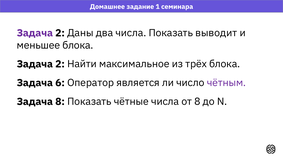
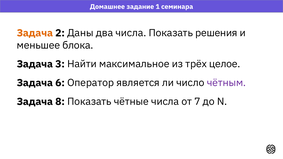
Задача colour: purple -> orange (35, 33)
выводит: выводит -> решения (216, 33)
2: 2 -> 3 (60, 64)
трёх блока: блока -> целое (225, 64)
от 8: 8 -> 7 (197, 102)
